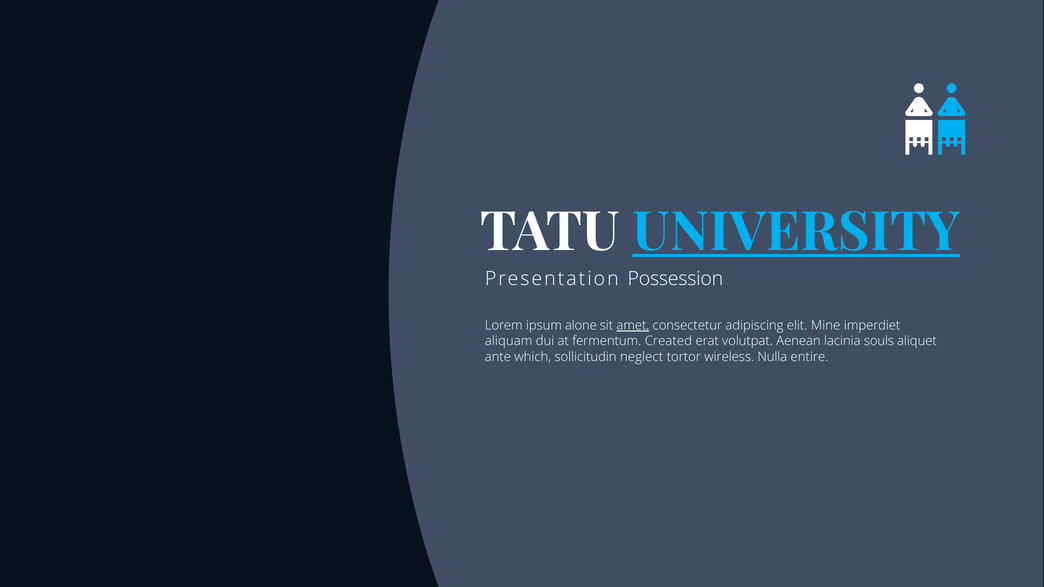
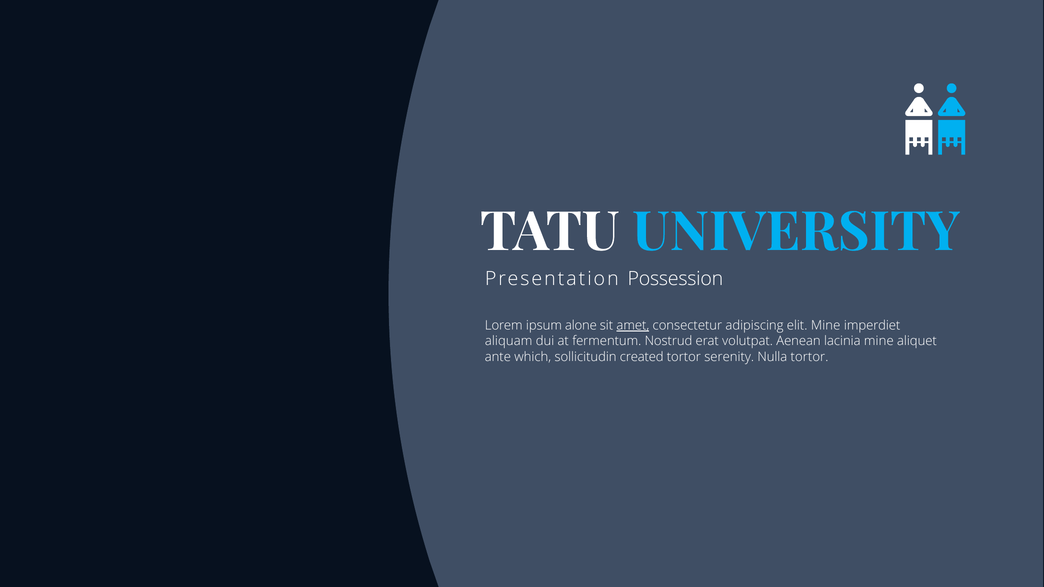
UNIVERSITY underline: present -> none (796, 232)
Created: Created -> Nostrud (668, 341)
lacinia souls: souls -> mine (879, 341)
neglect: neglect -> created (642, 357)
wireless: wireless -> serenity (729, 357)
Nulla entire: entire -> tortor (809, 357)
